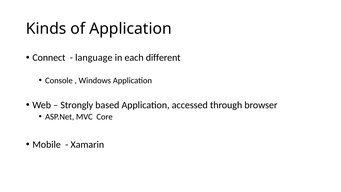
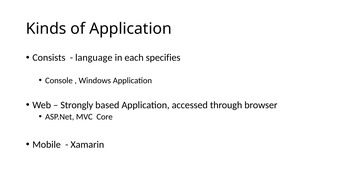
Connect: Connect -> Consists (49, 58)
different: different -> specifies (163, 58)
